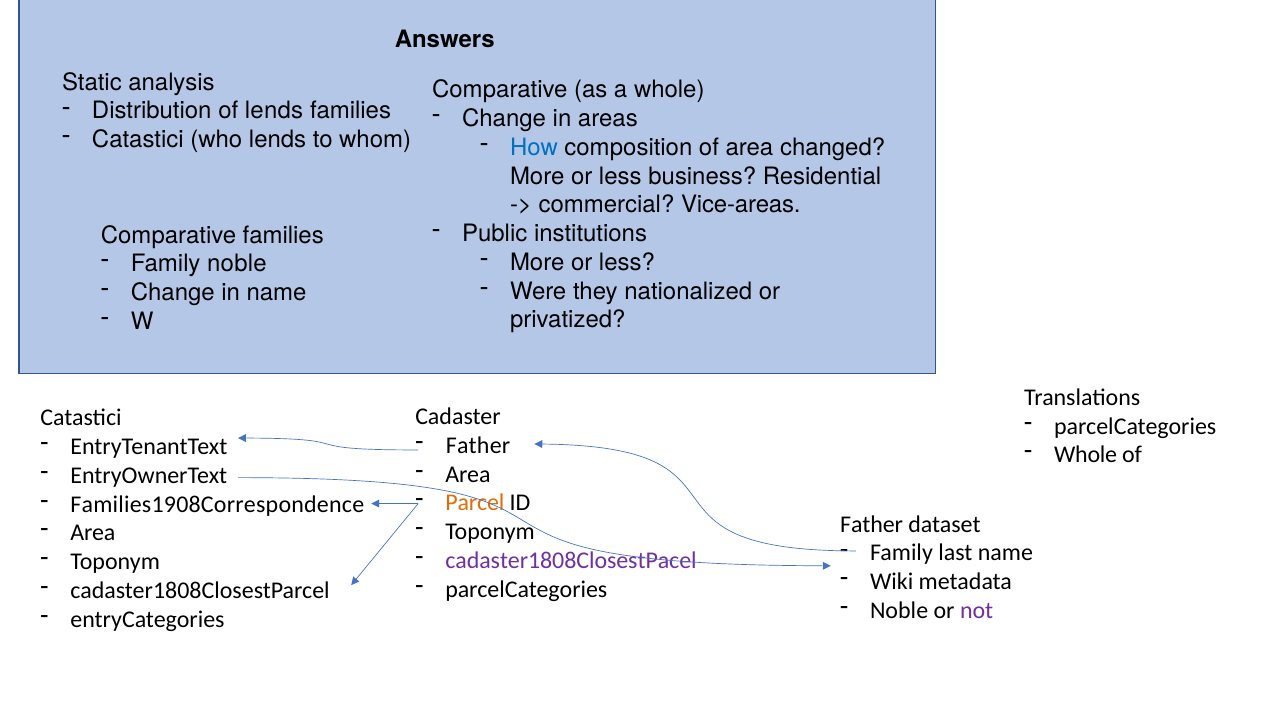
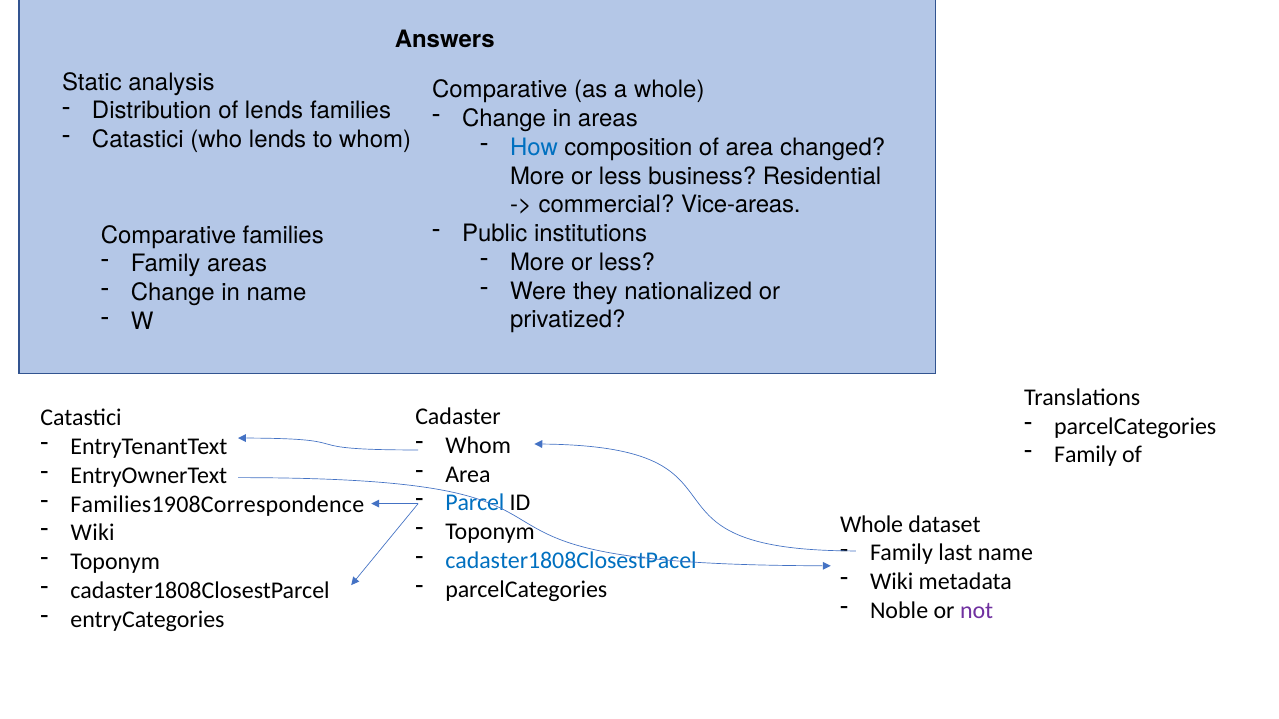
Family noble: noble -> areas (237, 264)
Father: Father -> Whom (478, 446)
Whole: Whole -> Family (1086, 455)
Parcel colour: orange -> blue (475, 503)
Father: Father -> Whole (872, 525)
Area: Area -> Wiki (93, 533)
cadaster1808ClosestPacel colour: purple -> blue (571, 561)
